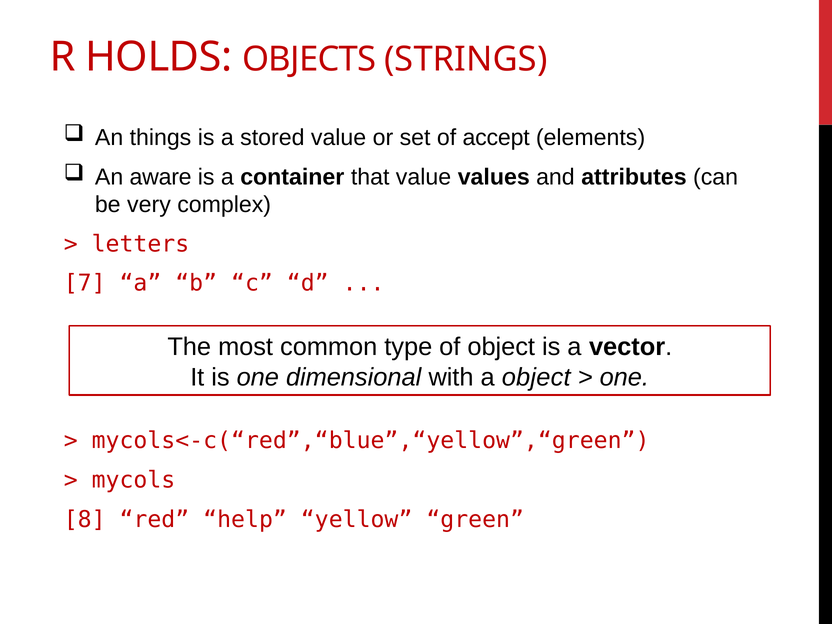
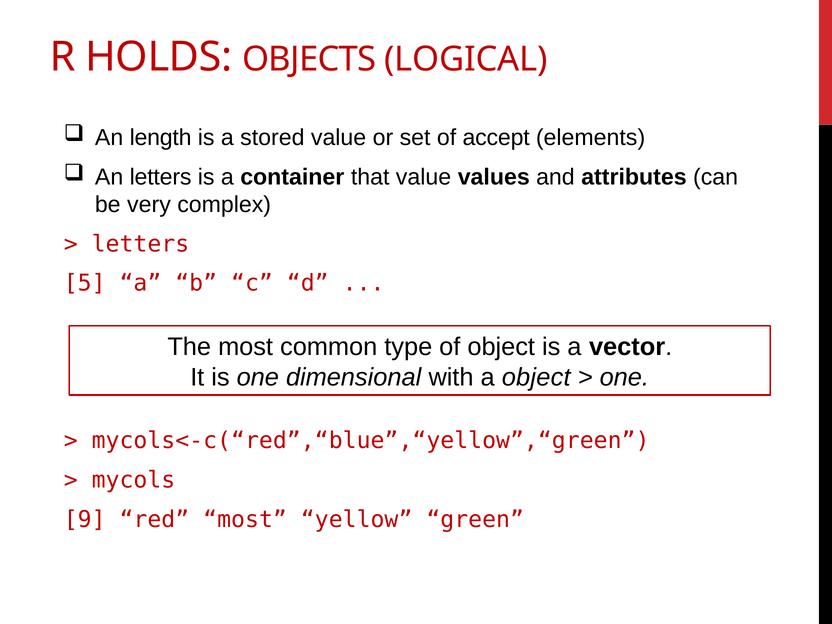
STRINGS: STRINGS -> LOGICAL (466, 59)
things: things -> length (161, 138)
An aware: aware -> letters (161, 177)
7: 7 -> 5 (85, 283)
8: 8 -> 9 (85, 519)
red help: help -> most (245, 519)
